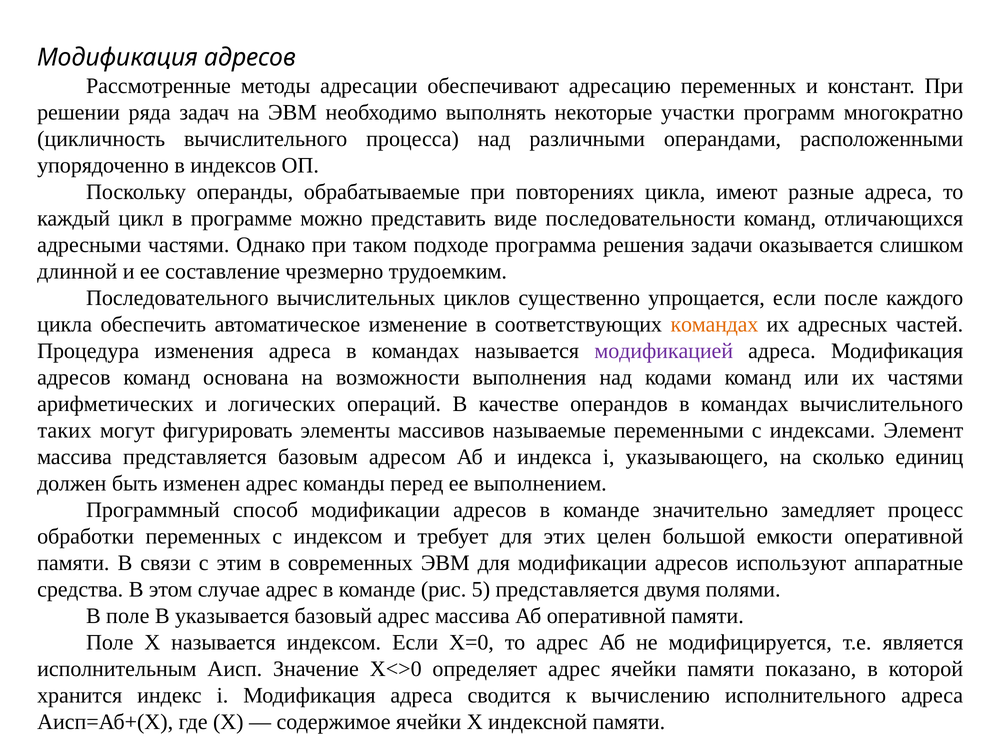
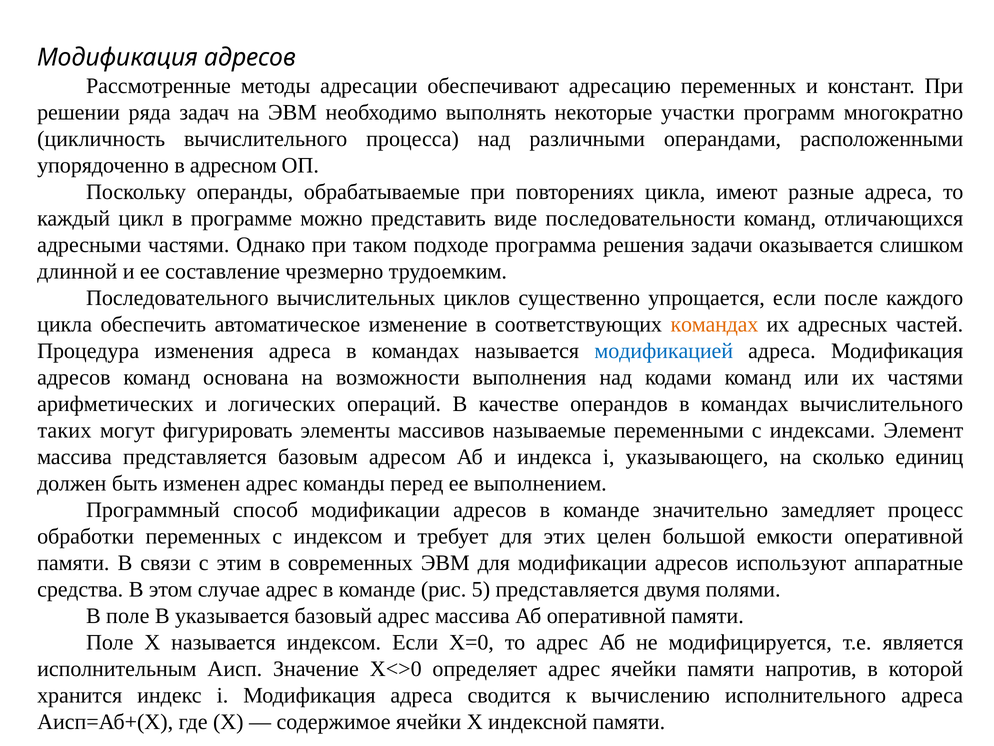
индексов: индексов -> адресном (233, 165)
модификацией colour: purple -> blue (664, 351)
показано: показано -> напротив (811, 669)
